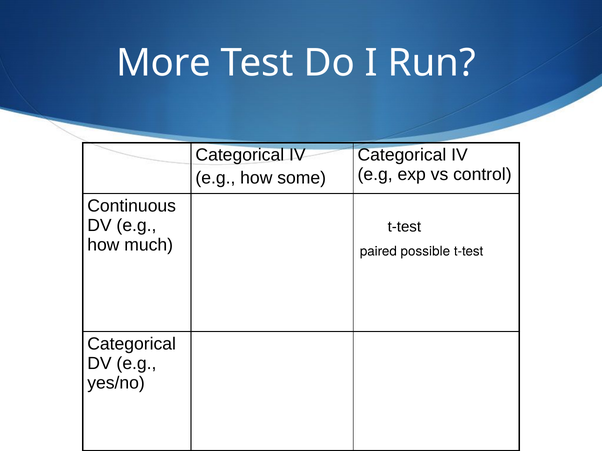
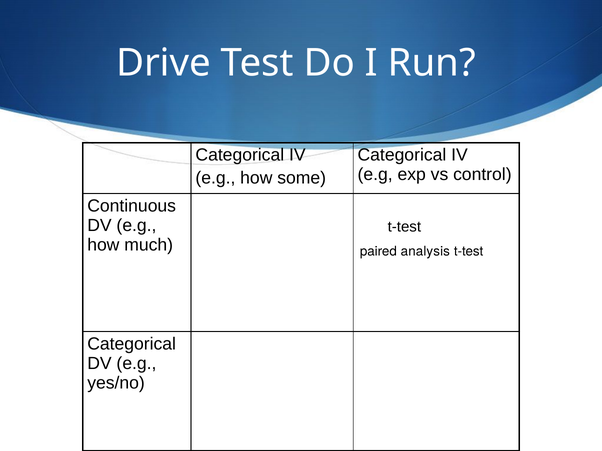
More: More -> Drive (164, 63)
possible: possible -> analysis (425, 251)
